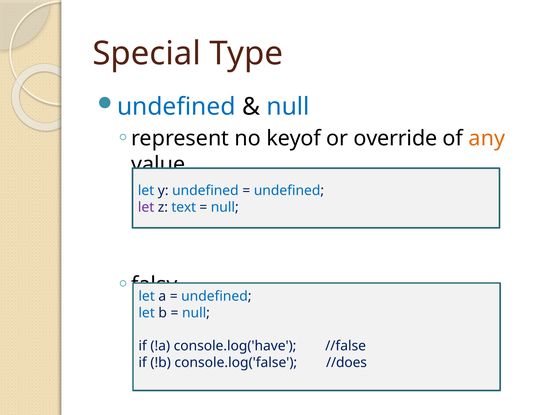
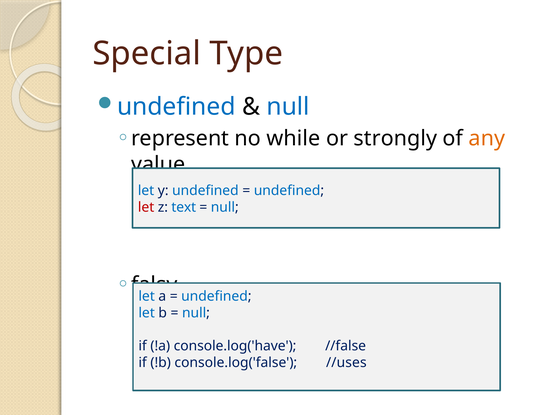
keyof: keyof -> while (293, 139)
override: override -> strongly (395, 139)
let colour: purple -> red (146, 208)
//does: //does -> //uses (346, 363)
